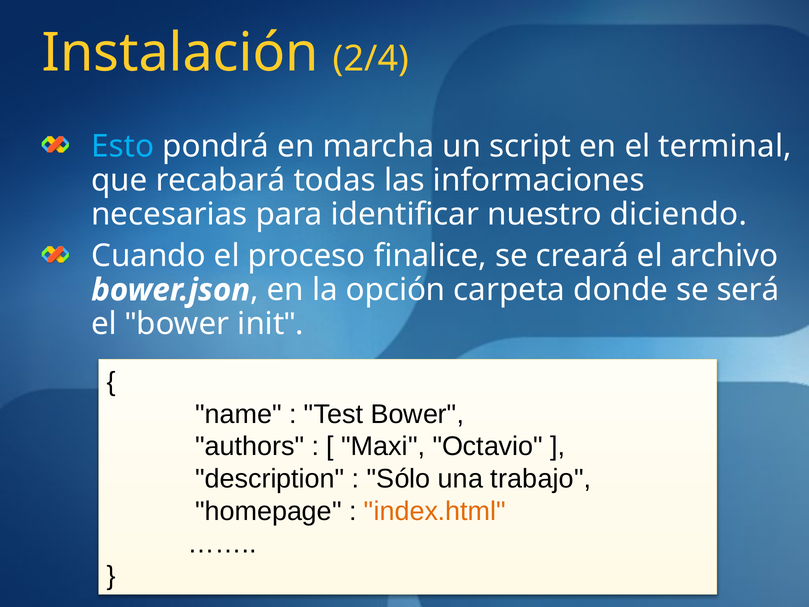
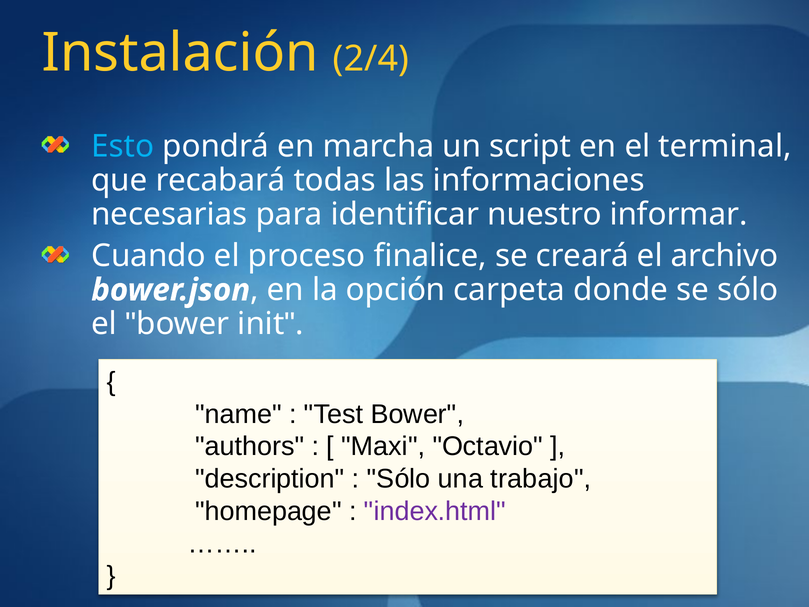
diciendo: diciendo -> informar (679, 214)
se será: será -> sólo (748, 290)
index.html colour: orange -> purple (435, 511)
